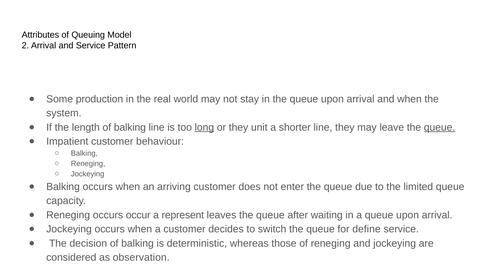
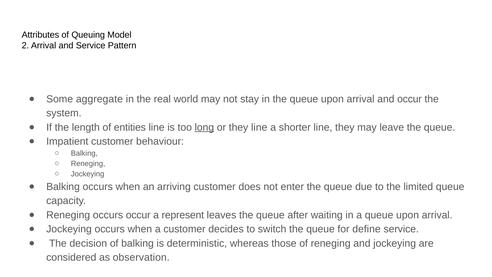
production: production -> aggregate (99, 99)
and when: when -> occur (410, 99)
length of balking: balking -> entities (130, 127)
they unit: unit -> line (259, 127)
queue underline: present -> none (440, 127)
